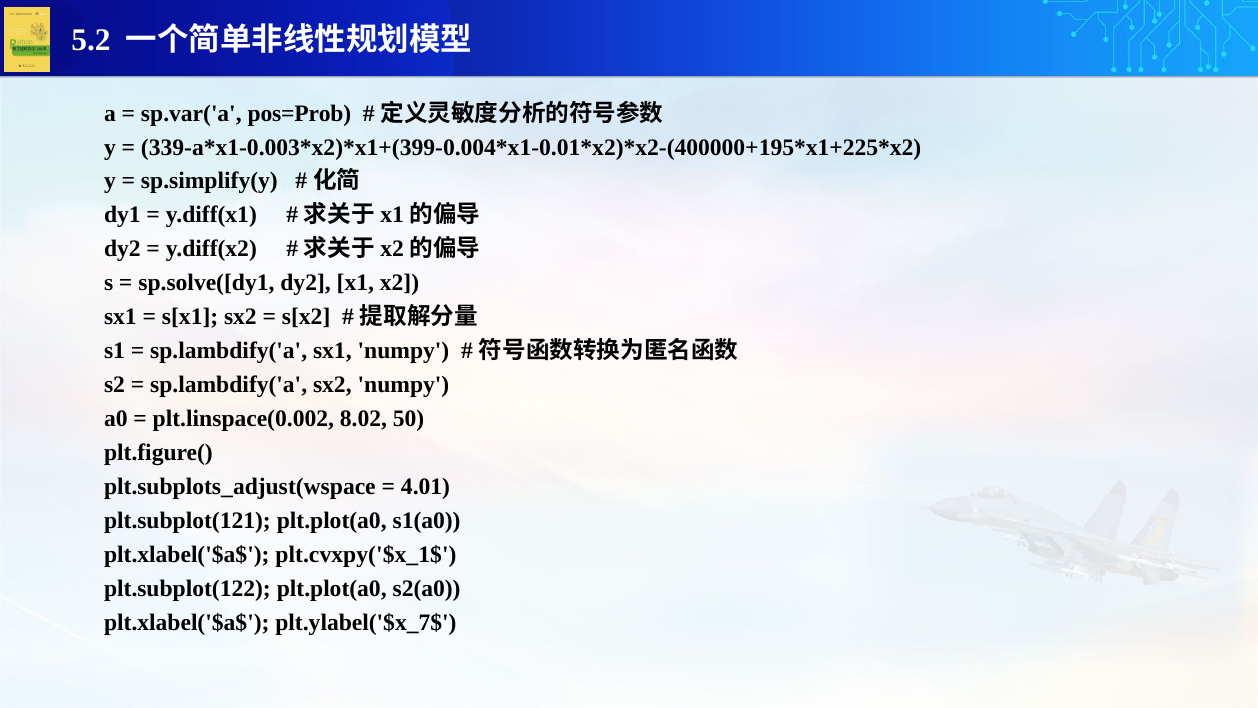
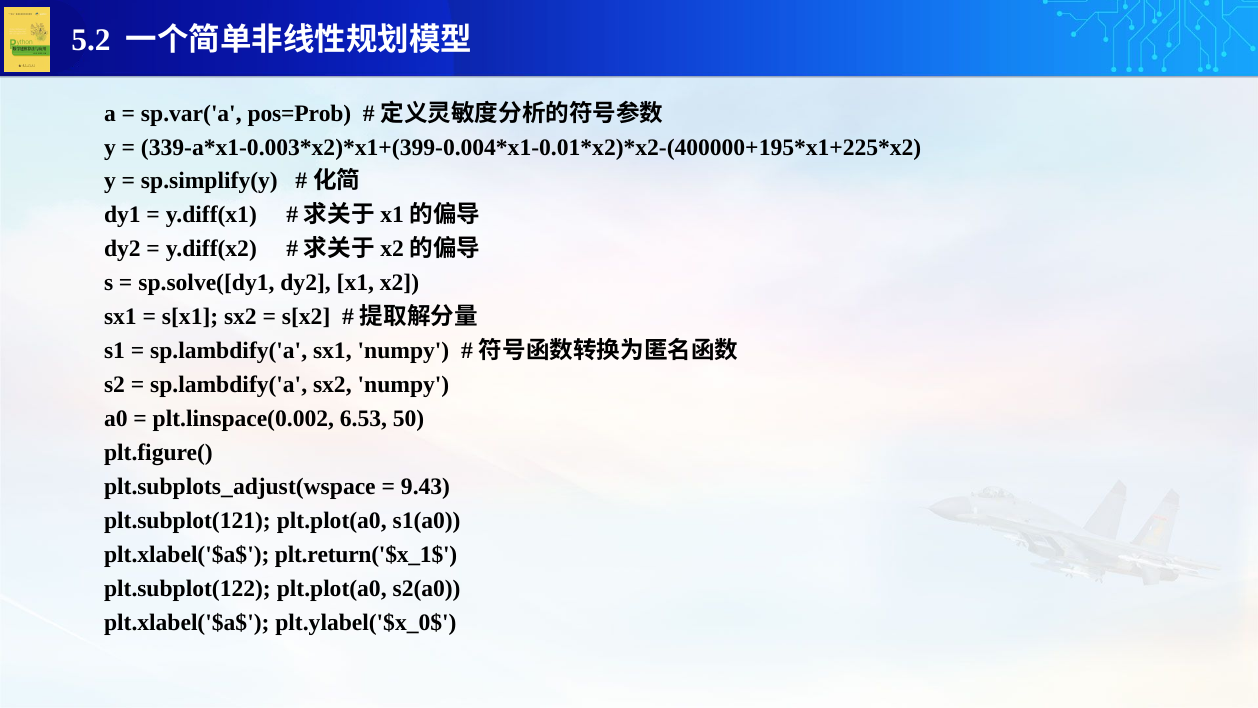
8.02: 8.02 -> 6.53 (363, 419)
4.01: 4.01 -> 9.43 (426, 487)
plt.cvxpy('$x_1$: plt.cvxpy('$x_1$ -> plt.return('$x_1$ (366, 555)
plt.ylabel('$x_7$: plt.ylabel('$x_7$ -> plt.ylabel('$x_0$ (366, 622)
